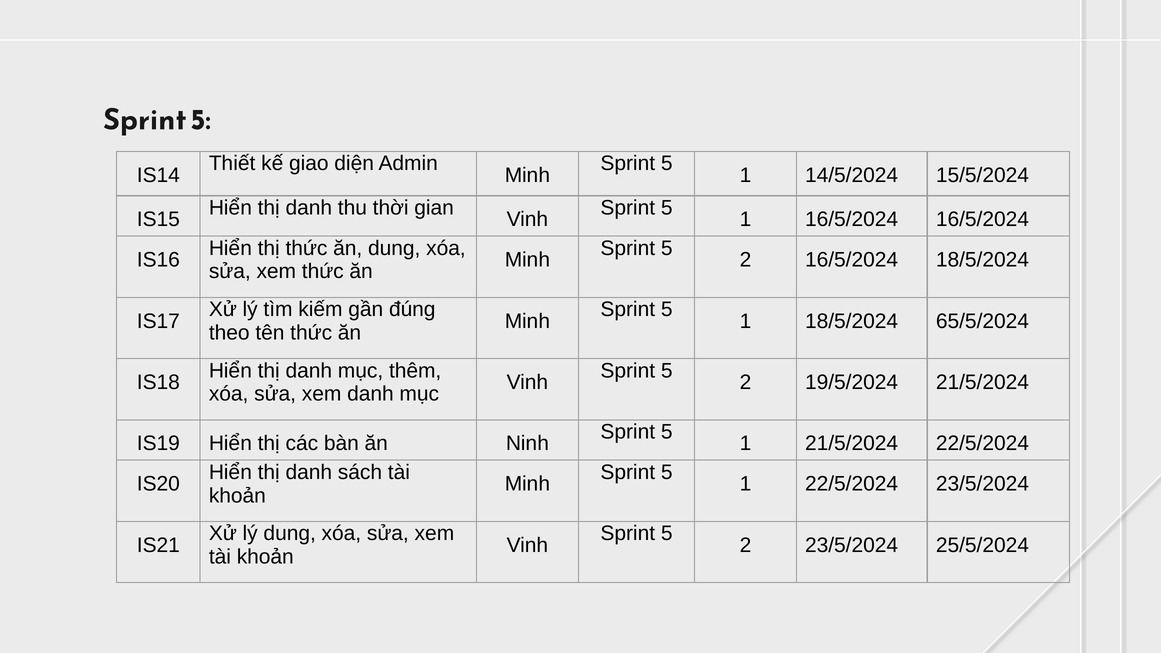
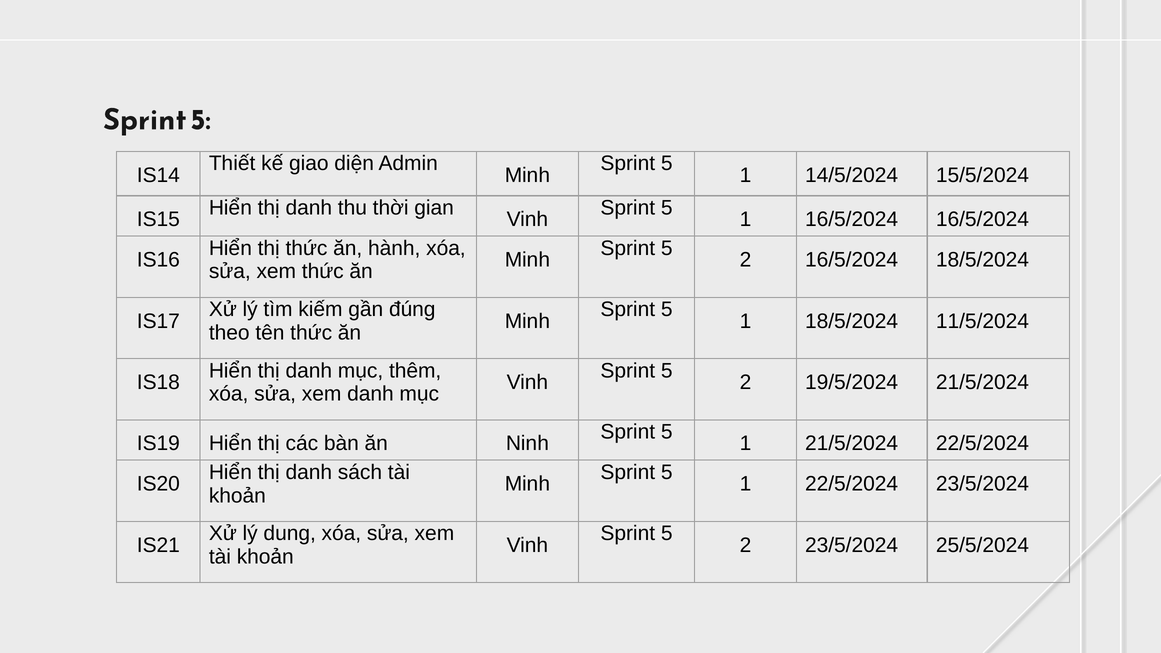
ăn dung: dung -> hành (394, 248)
65/5/2024: 65/5/2024 -> 11/5/2024 (982, 321)
